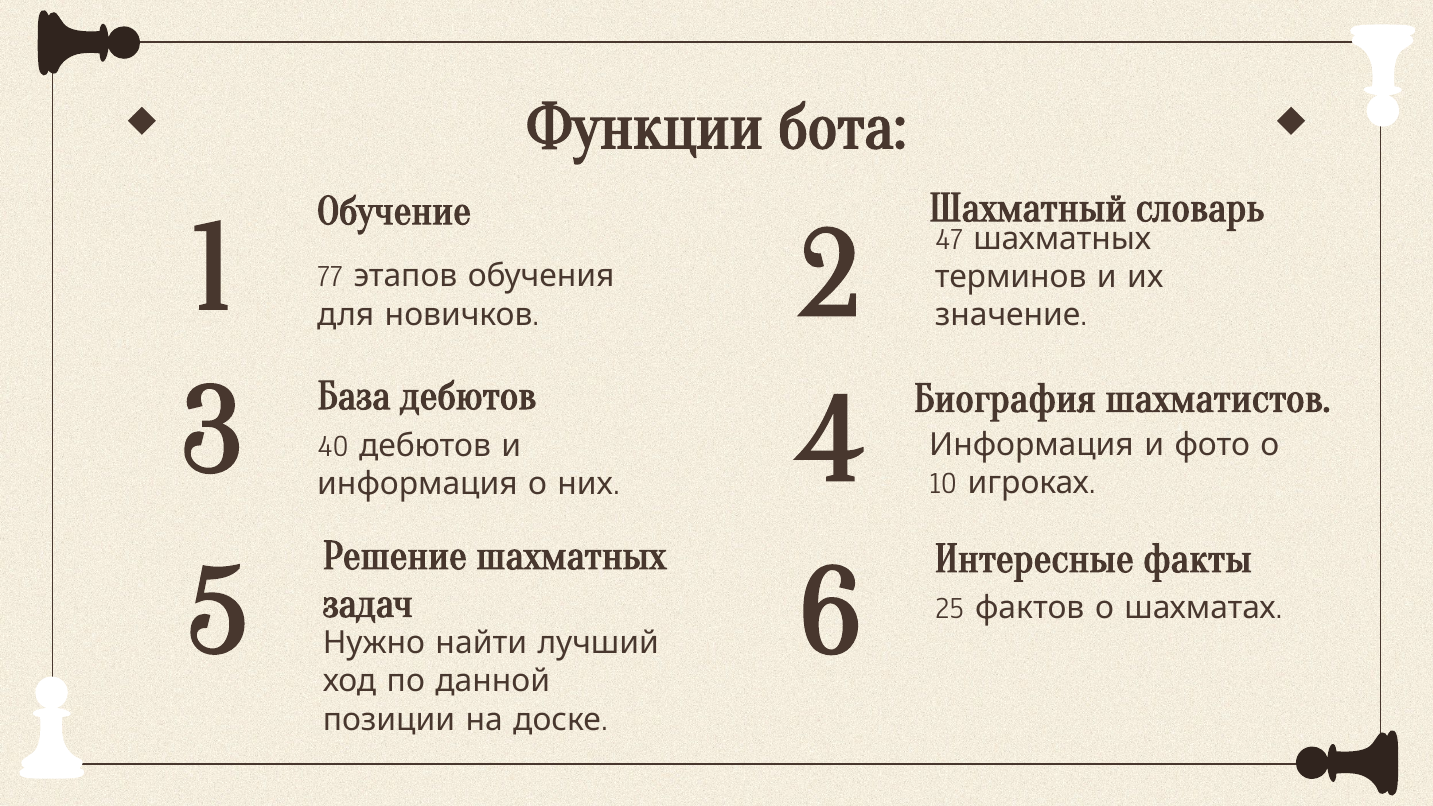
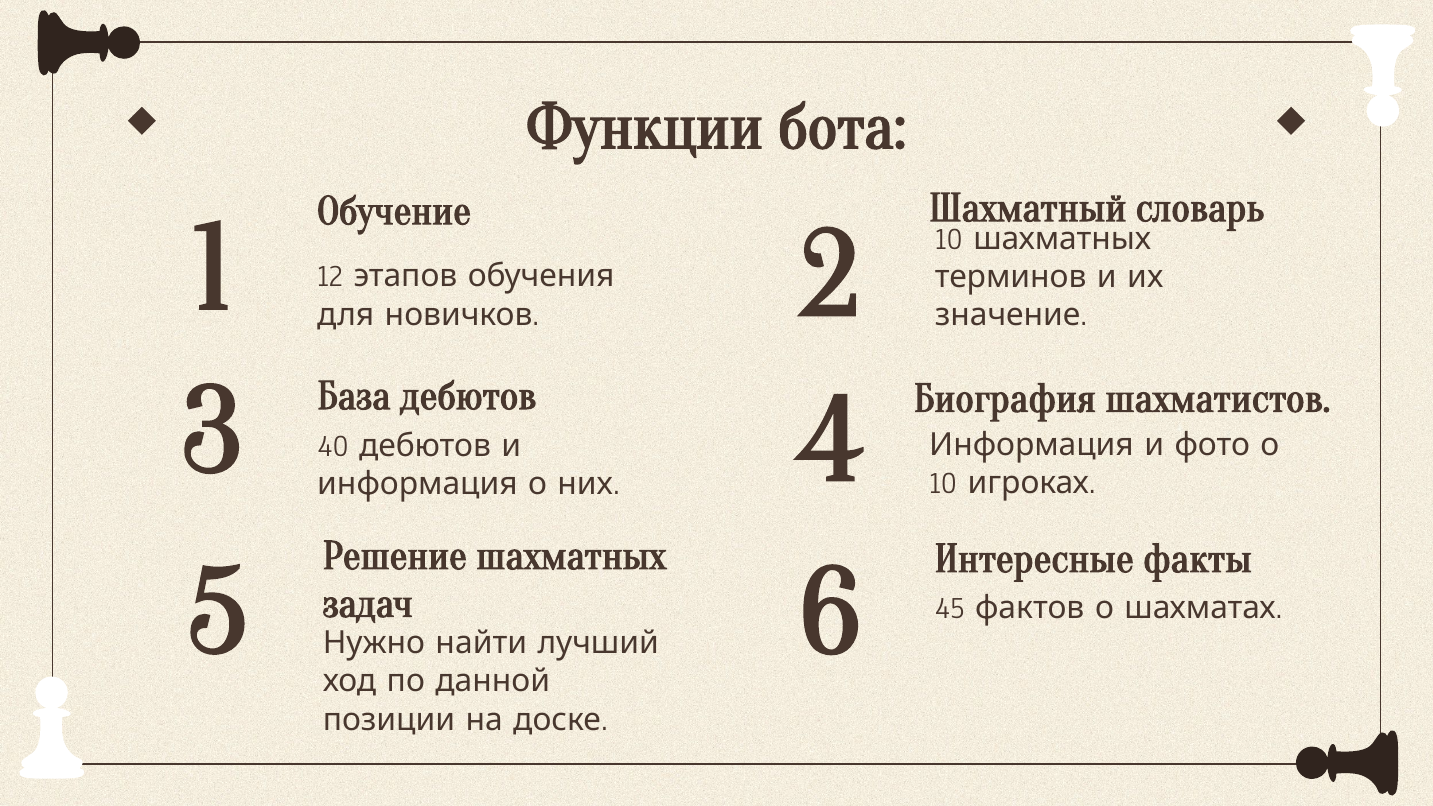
77: 77 -> 12 (330, 276)
2 47: 47 -> 10 (949, 239)
25: 25 -> 45 (950, 608)
